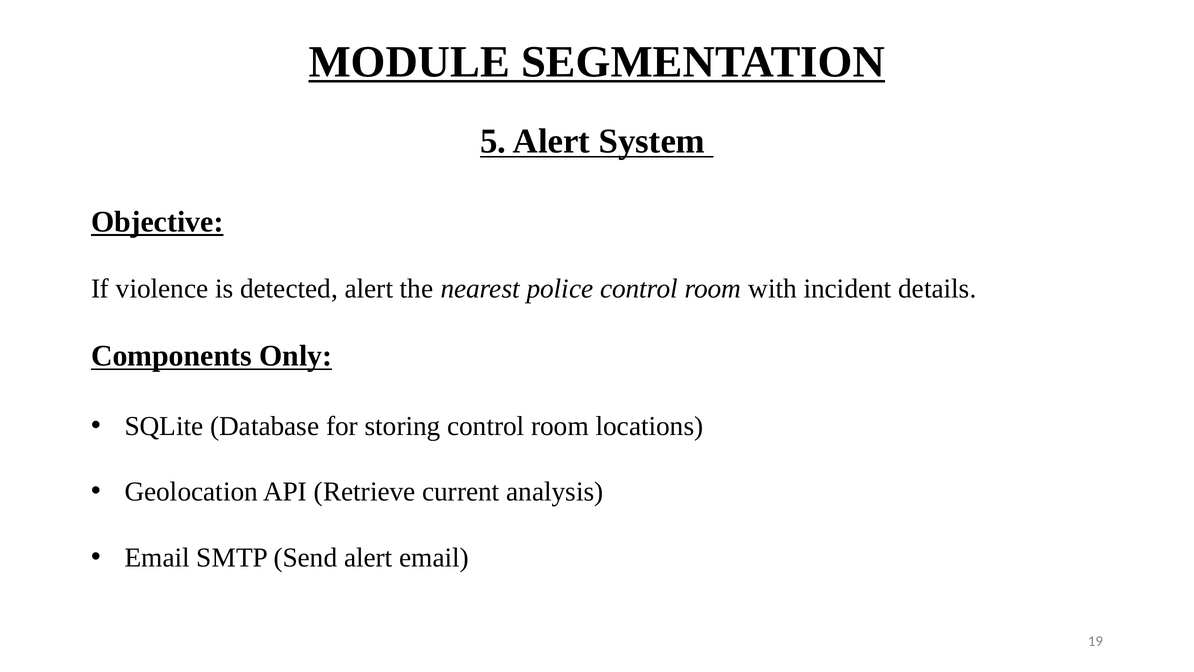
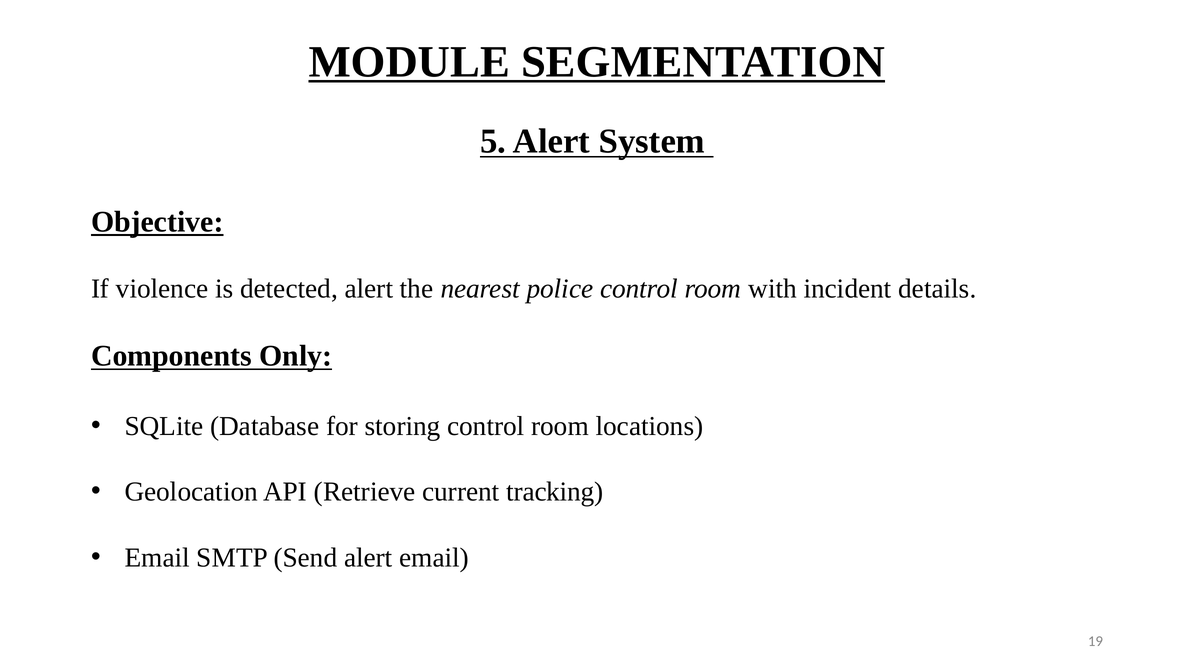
analysis: analysis -> tracking (555, 492)
